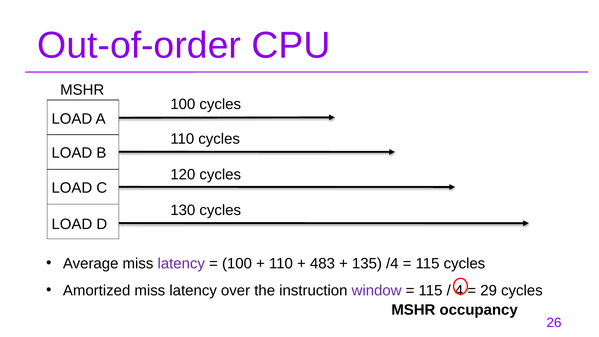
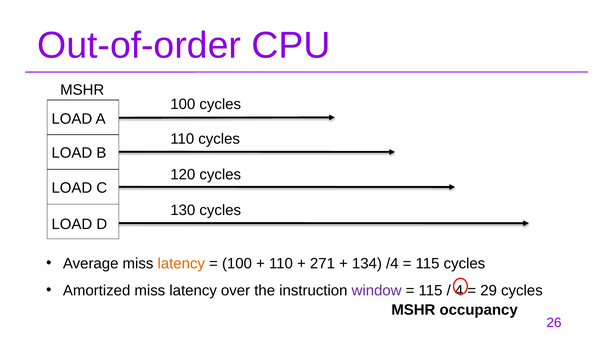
latency colour: purple -> orange (181, 263)
483: 483 -> 271 (322, 263)
135: 135 -> 134 (367, 263)
